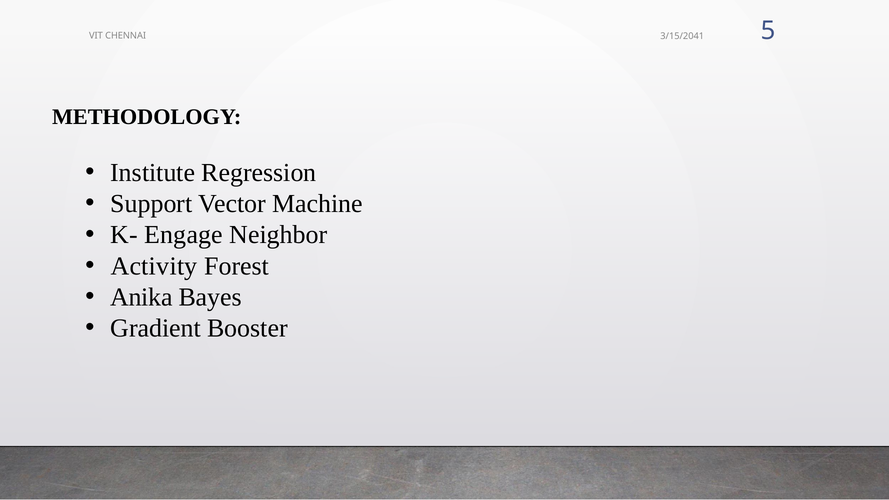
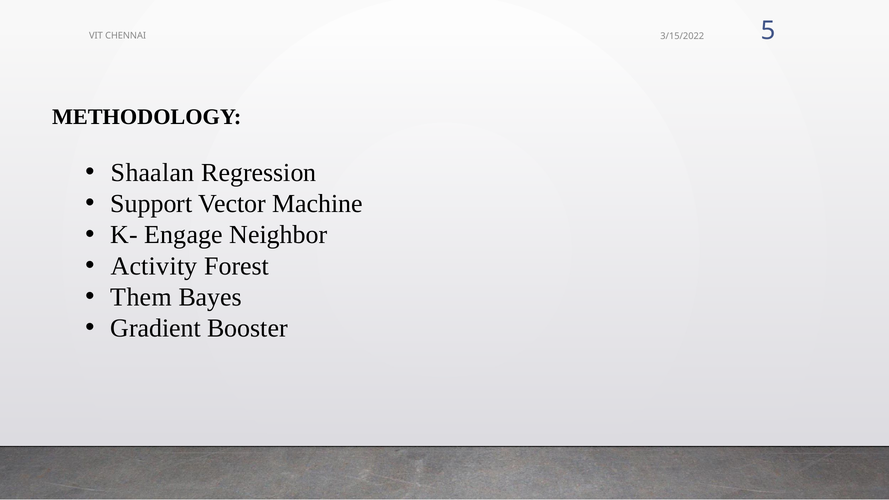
3/15/2041: 3/15/2041 -> 3/15/2022 (682, 36)
Institute: Institute -> Shaalan (153, 173)
Anika: Anika -> Them (141, 297)
